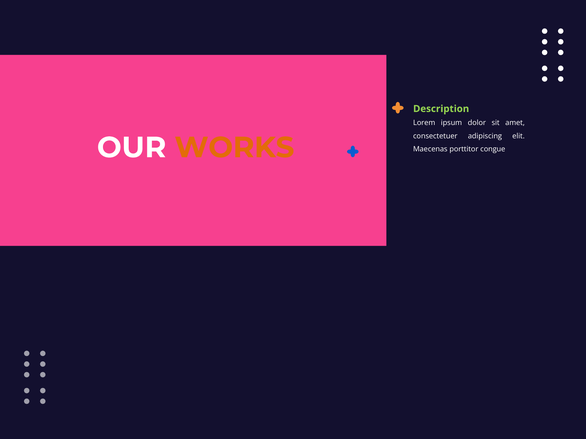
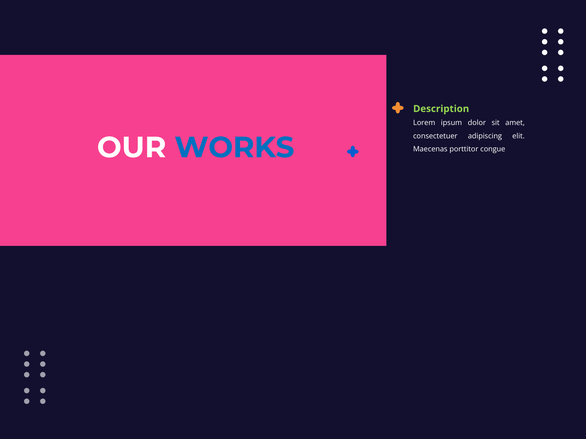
WORKS colour: orange -> blue (234, 148)
